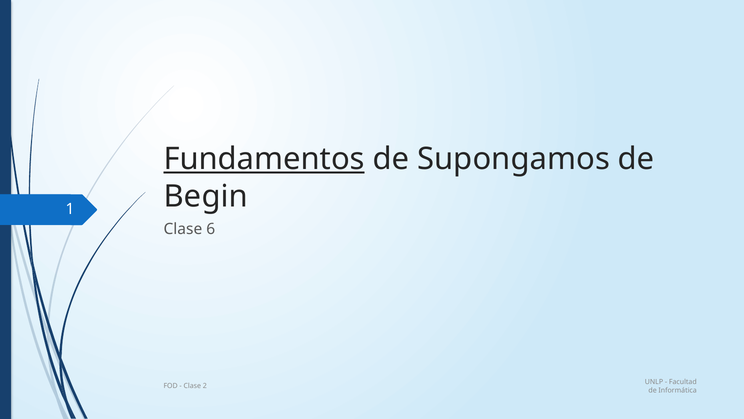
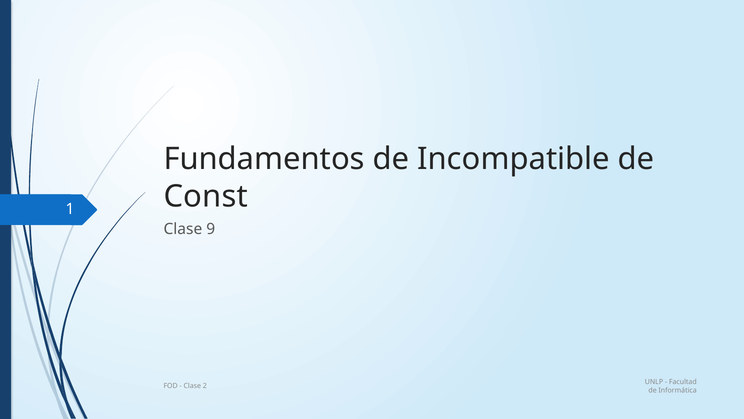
Fundamentos underline: present -> none (264, 159)
Supongamos: Supongamos -> Incompatible (514, 159)
Begin: Begin -> Const (206, 196)
6: 6 -> 9 (211, 229)
